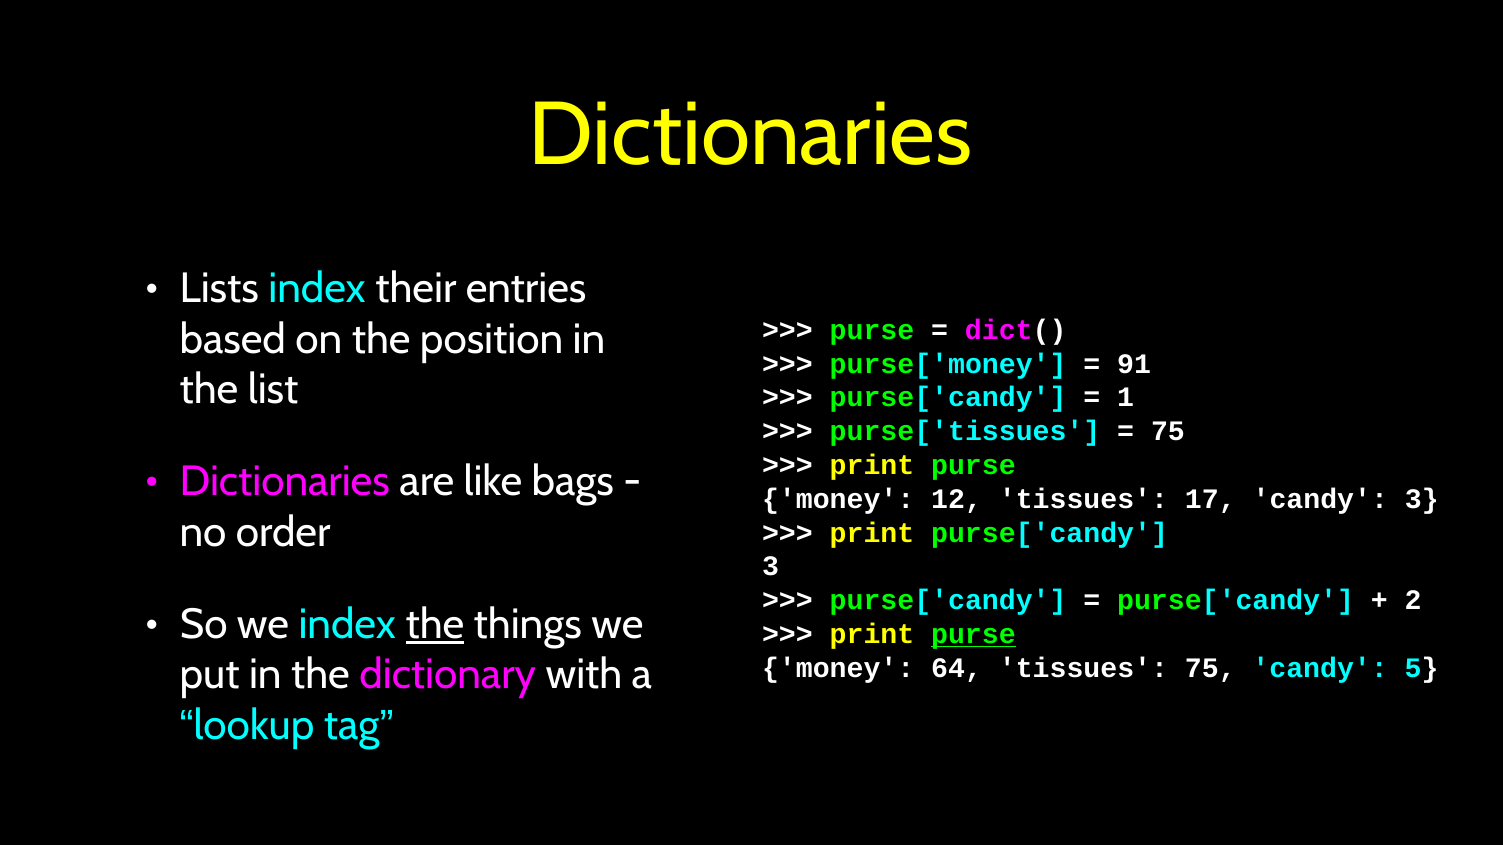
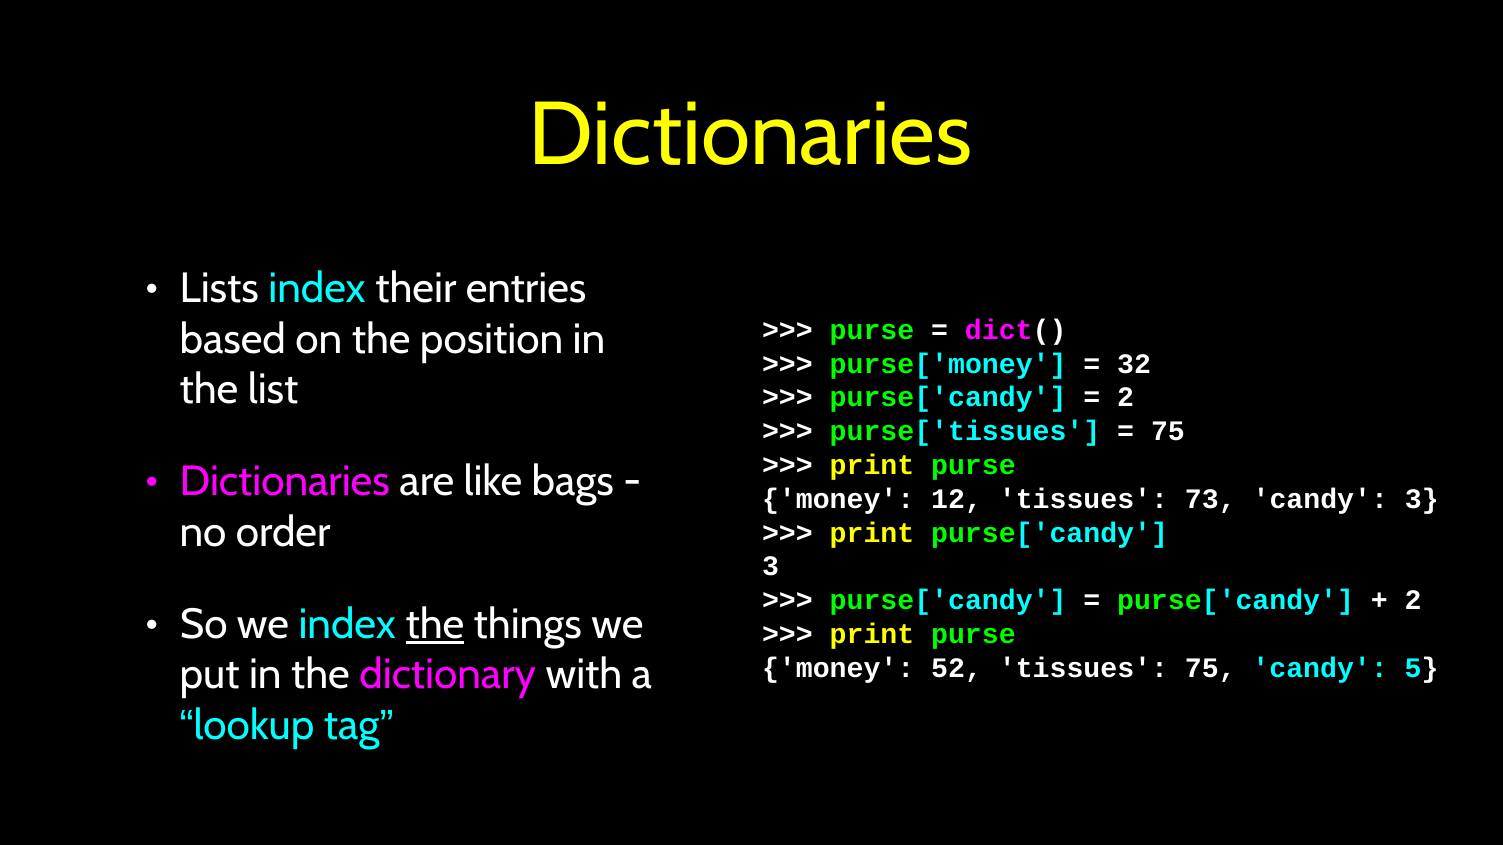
91: 91 -> 32 (1134, 364)
1: 1 -> 2 (1126, 398)
17: 17 -> 73 (1210, 499)
purse underline: present -> none (973, 635)
64: 64 -> 52 (957, 668)
